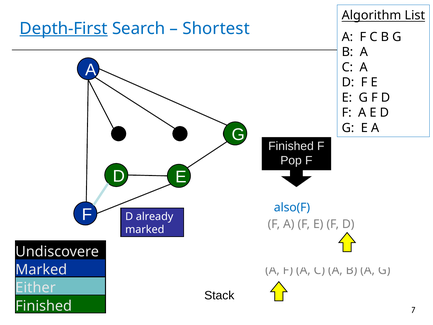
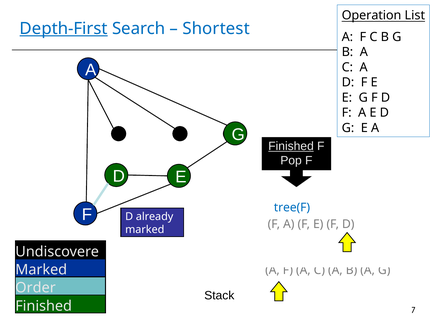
Algorithm: Algorithm -> Operation (372, 15)
Finished underline: none -> present (291, 146)
also(F: also(F -> tree(F (292, 207)
Either: Either -> Order (36, 288)
